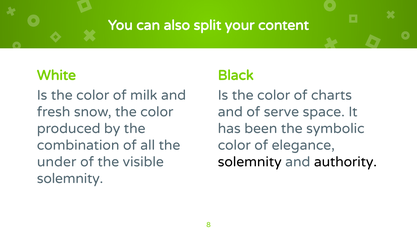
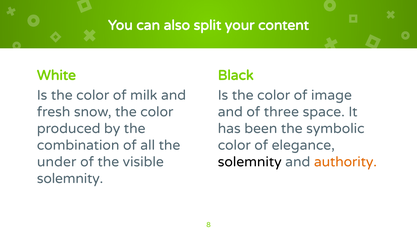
charts: charts -> image (331, 96)
serve: serve -> three (281, 112)
authority colour: black -> orange (345, 162)
